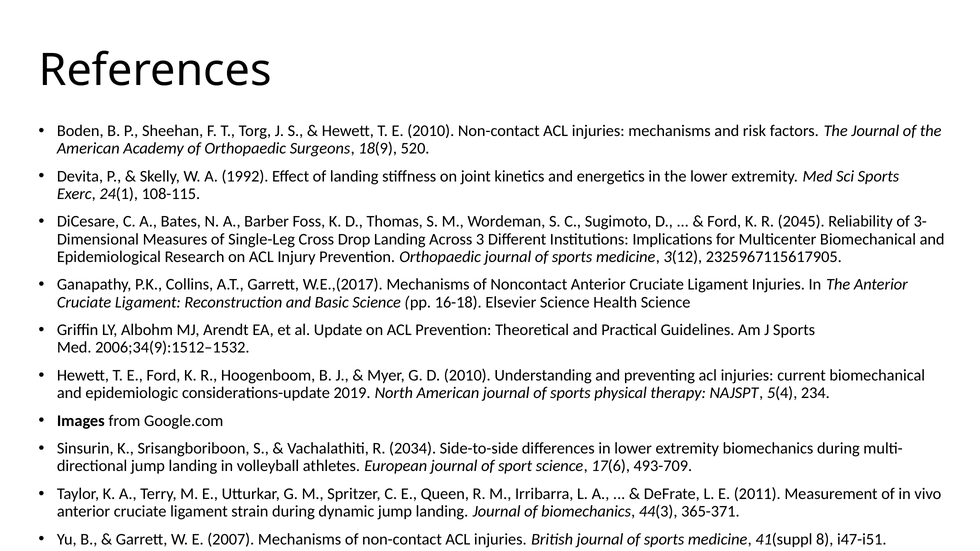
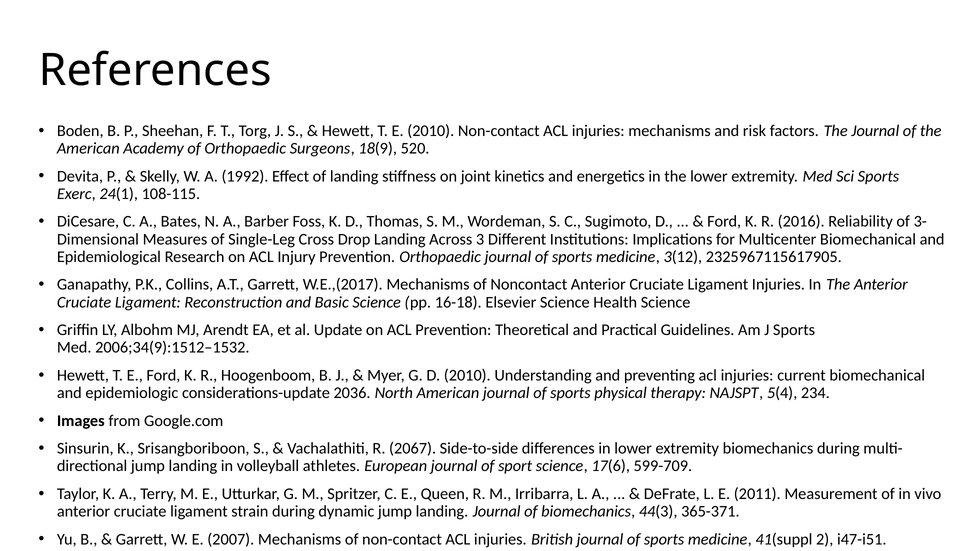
2045: 2045 -> 2016 (801, 222)
2019: 2019 -> 2036 (352, 393)
2034: 2034 -> 2067 (413, 449)
493-709: 493-709 -> 599-709 (663, 466)
8: 8 -> 2 (825, 540)
